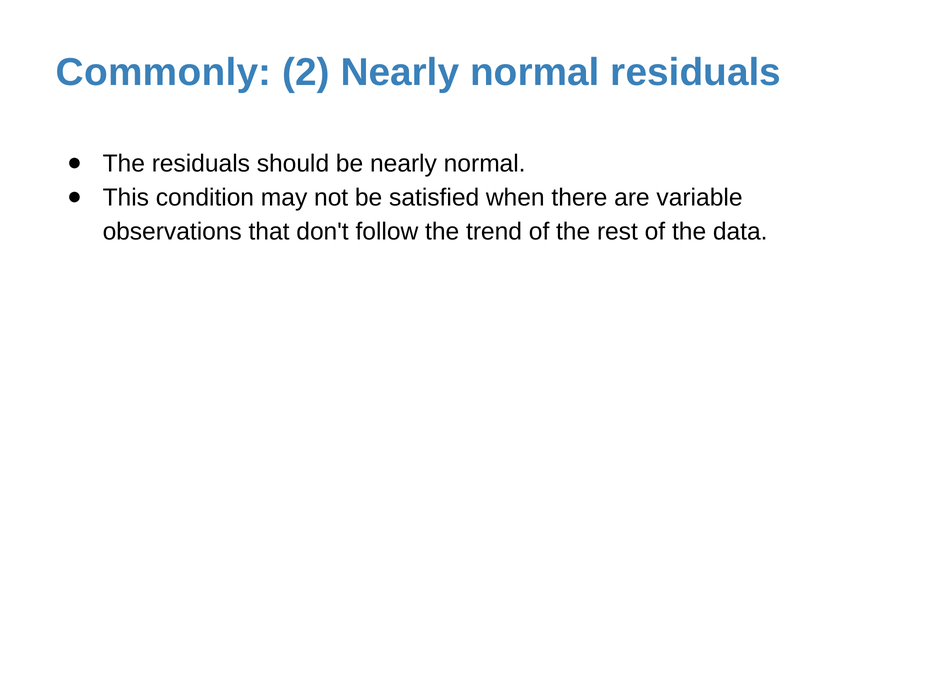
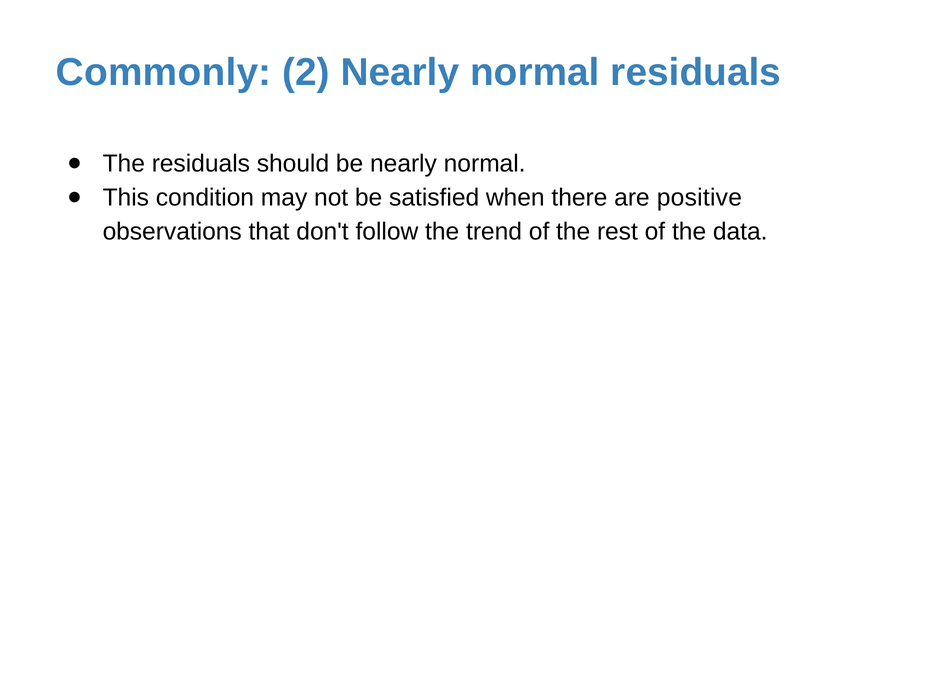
variable: variable -> positive (699, 197)
